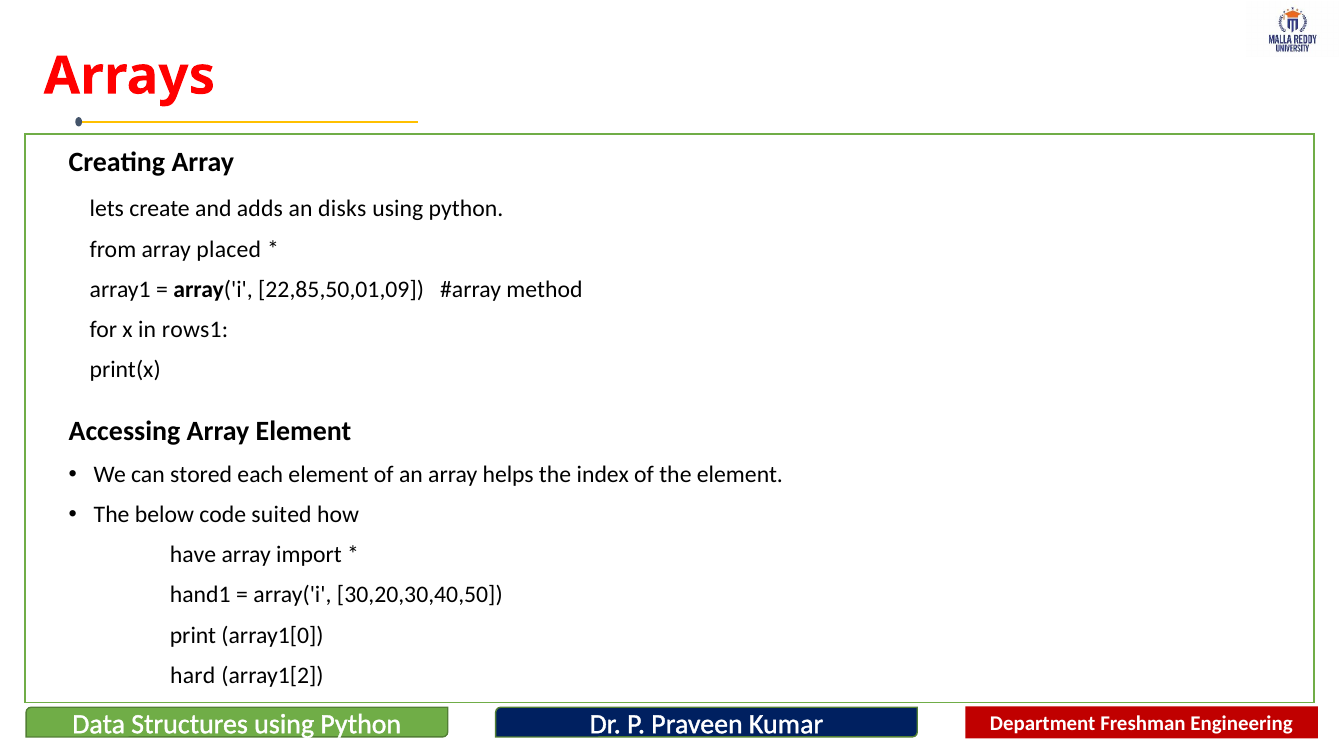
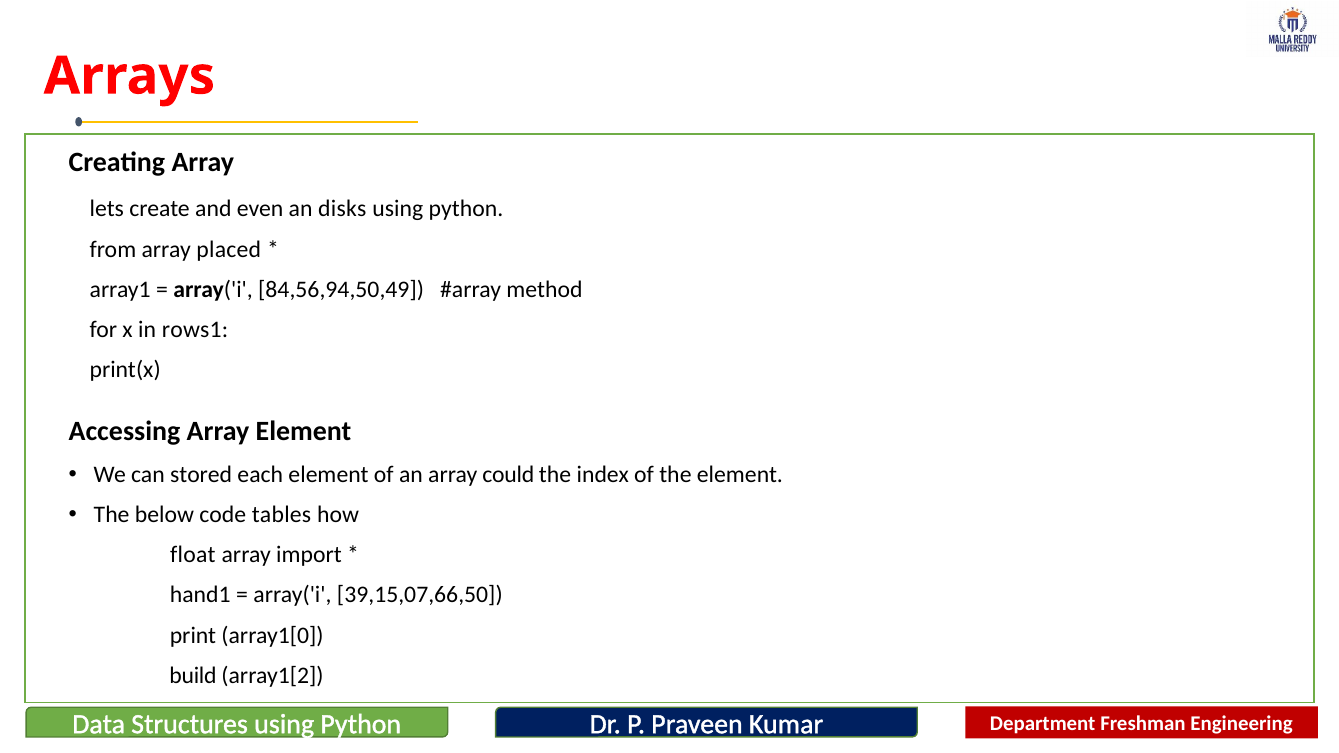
adds: adds -> even (260, 209)
22,85,50,01,09: 22,85,50,01,09 -> 84,56,94,50,49 (341, 290)
helps: helps -> could (508, 475)
suited: suited -> tables (282, 515)
have: have -> float (193, 555)
30,20,30,40,50: 30,20,30,40,50 -> 39,15,07,66,50 (420, 595)
hard: hard -> build (193, 675)
